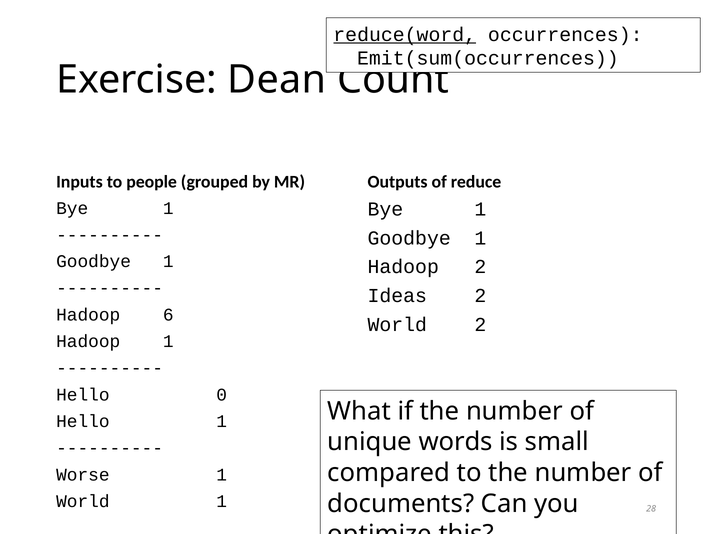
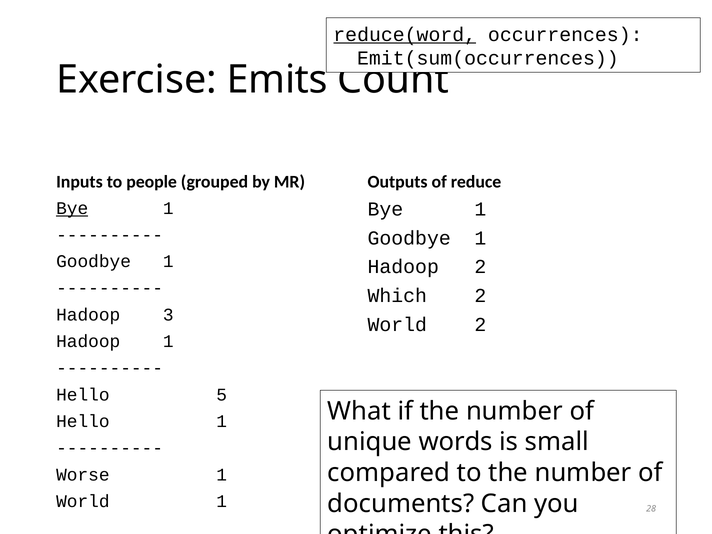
Dean: Dean -> Emits (277, 80)
Bye underline: none -> present (72, 208)
Ideas: Ideas -> Which (397, 296)
6: 6 -> 3 (168, 315)
0: 0 -> 5 (222, 395)
